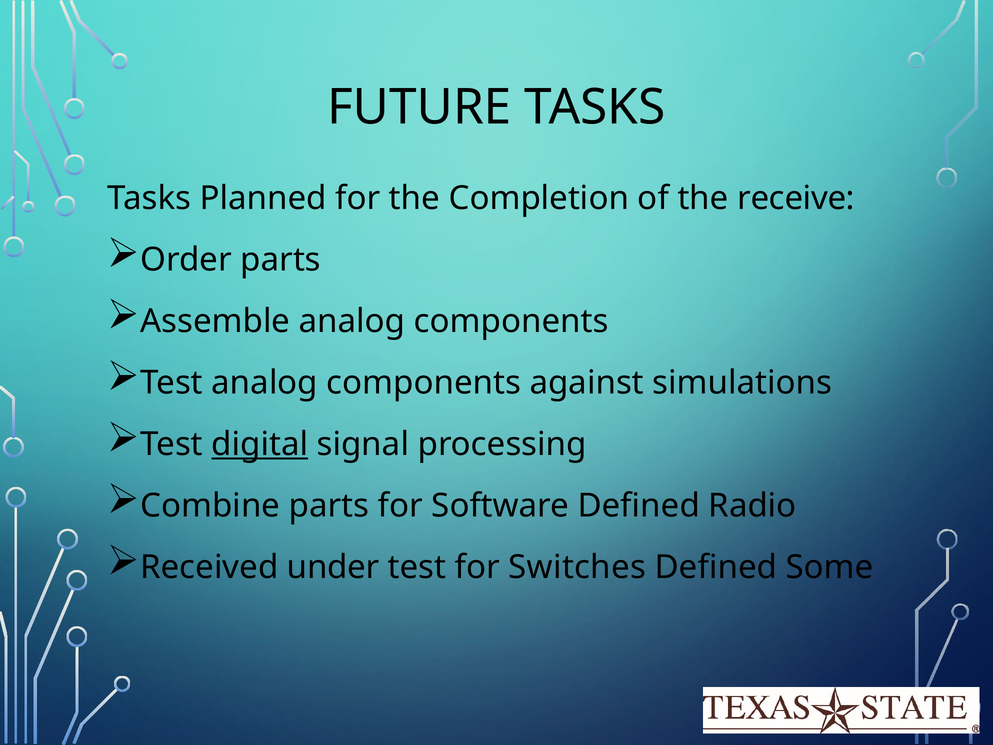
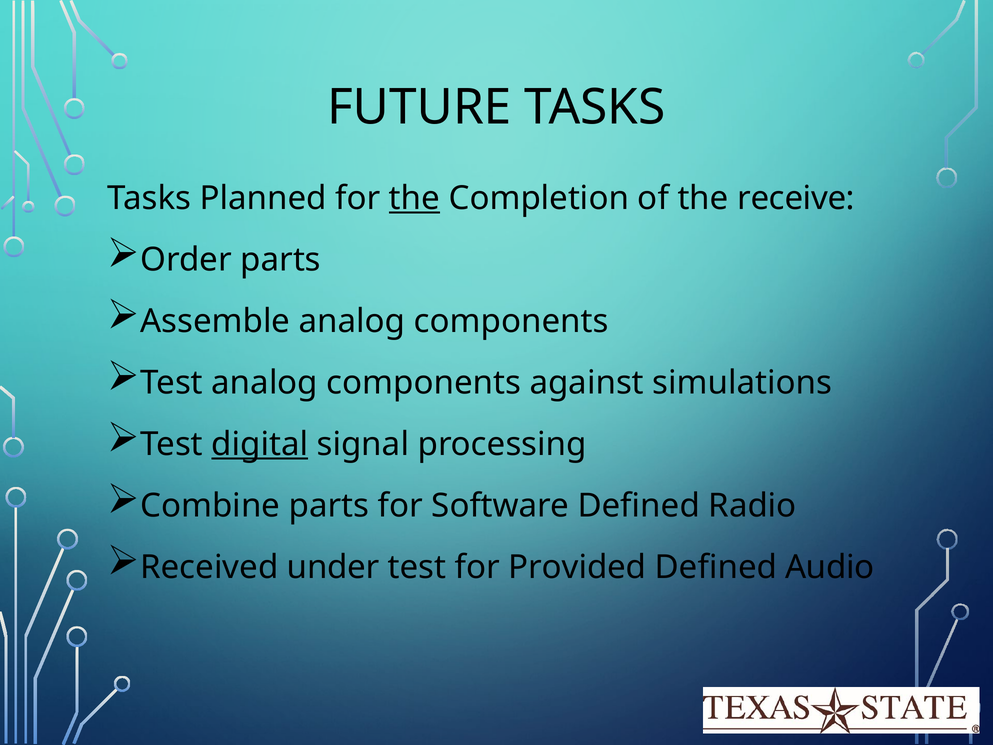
the underline: none -> present (414, 198)
Switches: Switches -> Provided (577, 567)
Some: Some -> Audio (830, 567)
